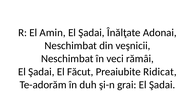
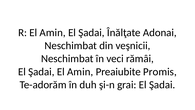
Şadai El Făcut: Făcut -> Amin (80, 72)
Ridicat: Ridicat -> Promis (160, 72)
